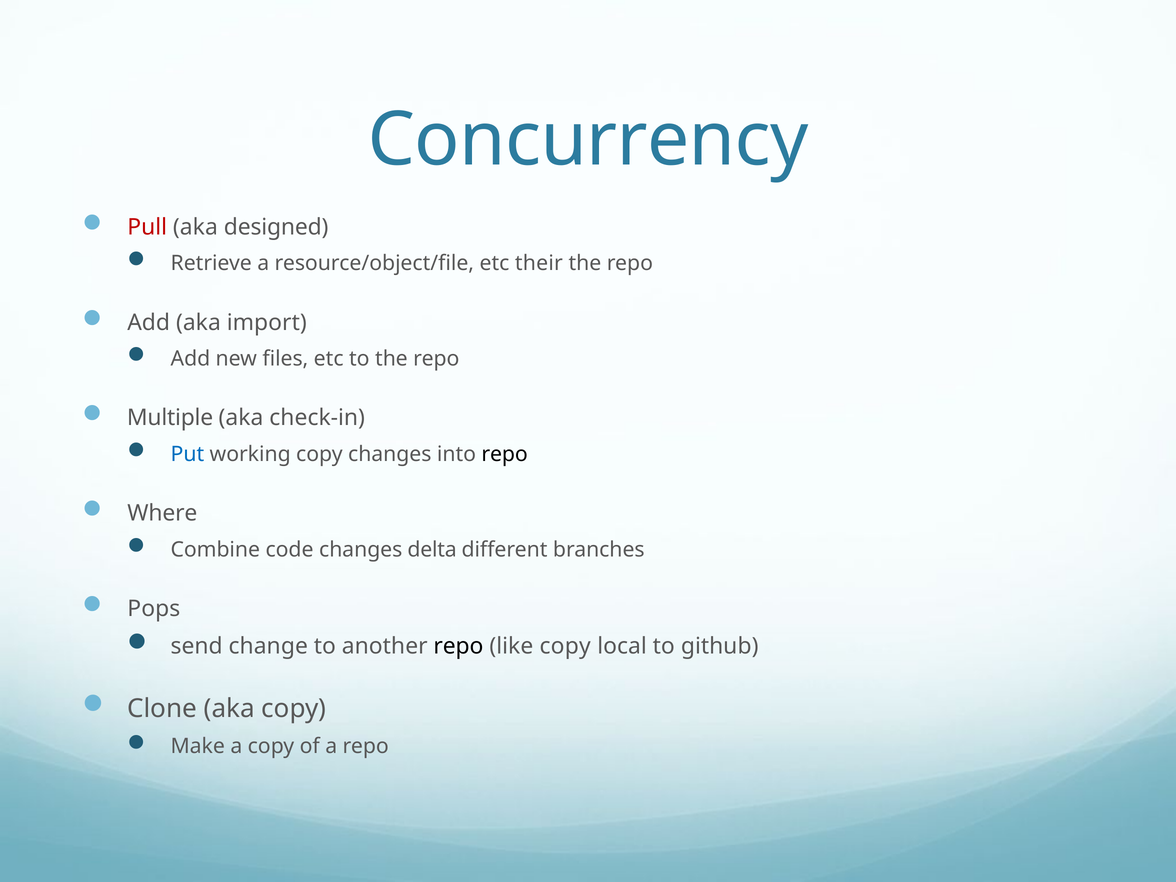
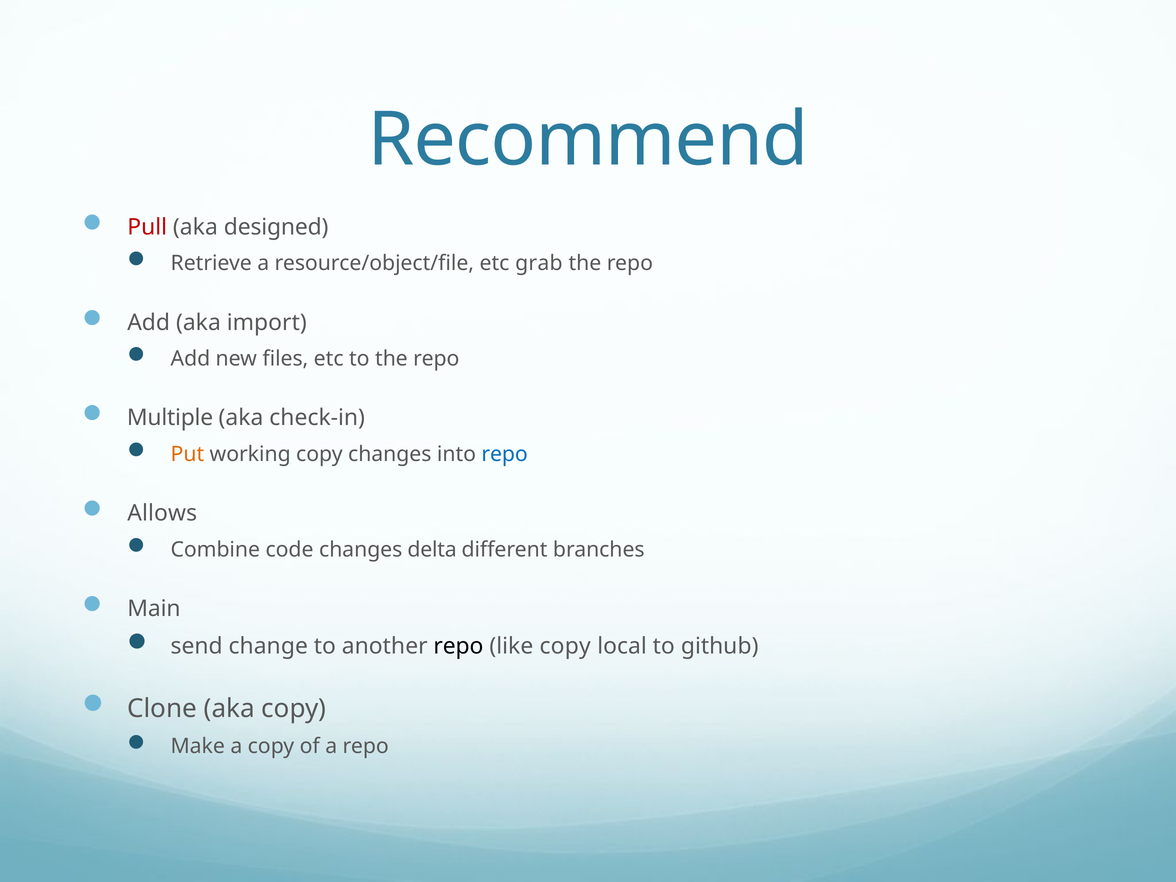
Concurrency: Concurrency -> Recommend (588, 140)
their: their -> grab (539, 263)
Put colour: blue -> orange (187, 454)
repo colour: black -> blue (505, 454)
Where: Where -> Allows (162, 513)
Pops: Pops -> Main (154, 609)
